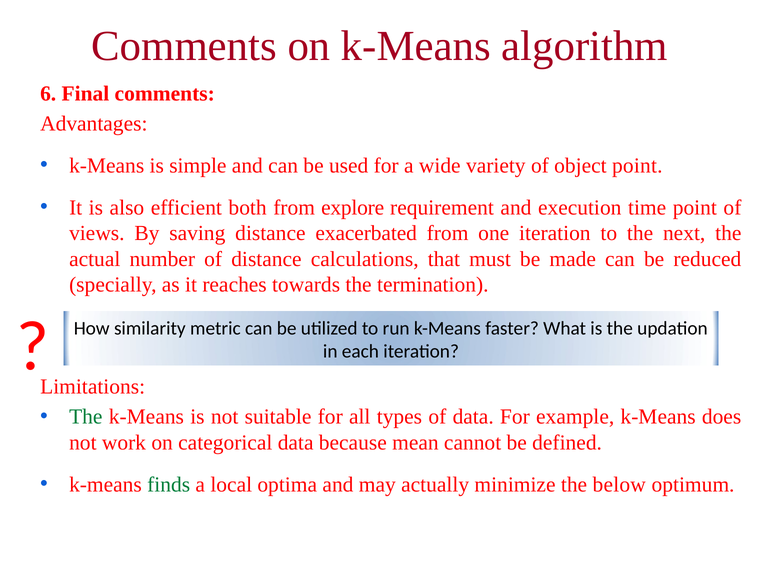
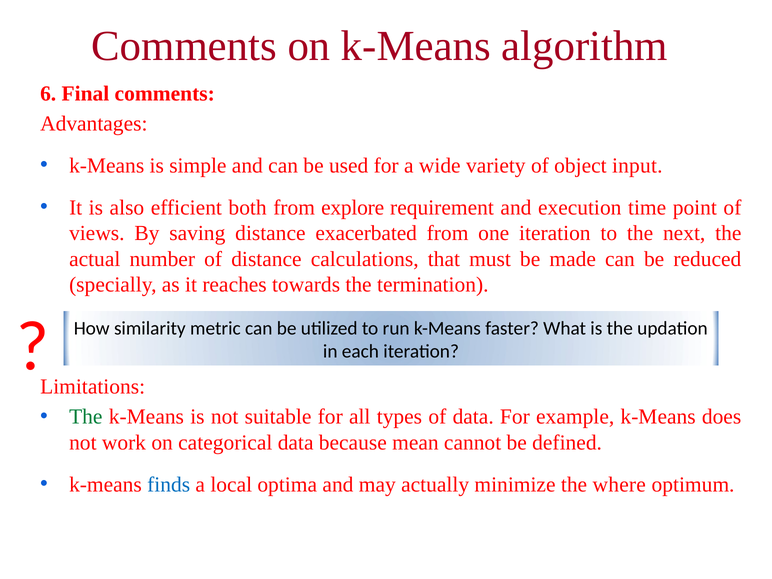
object point: point -> input (637, 166)
finds colour: green -> blue (169, 485)
below: below -> where (619, 485)
